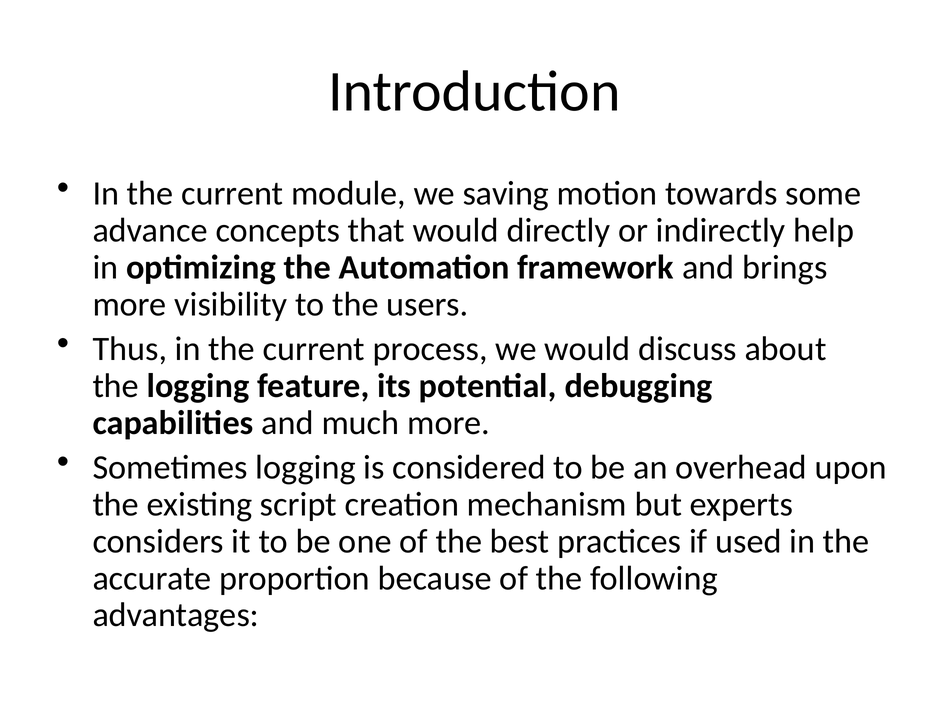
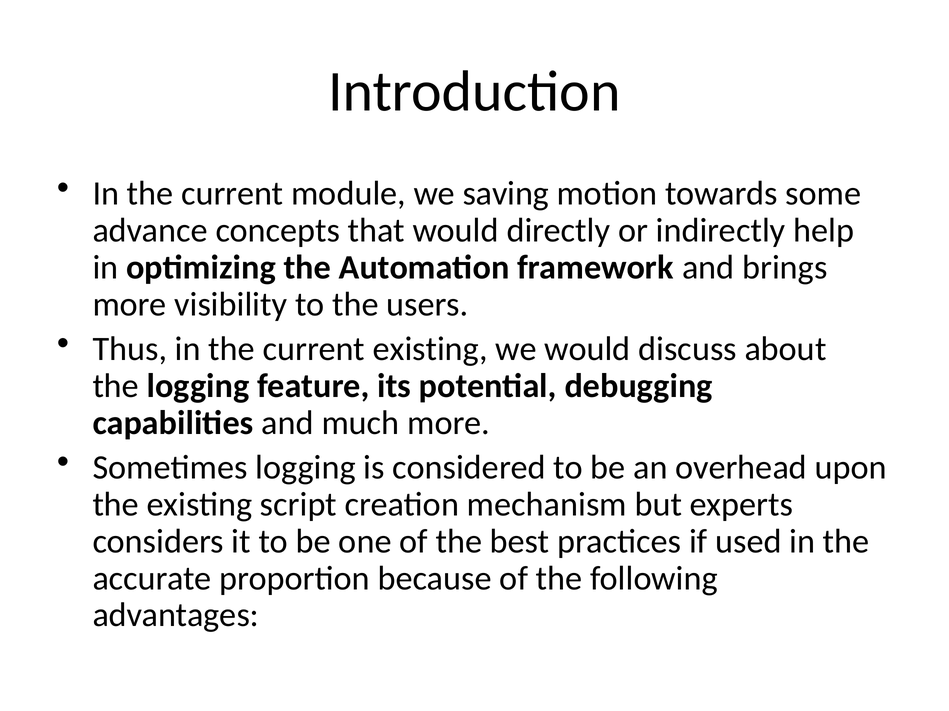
current process: process -> existing (430, 349)
